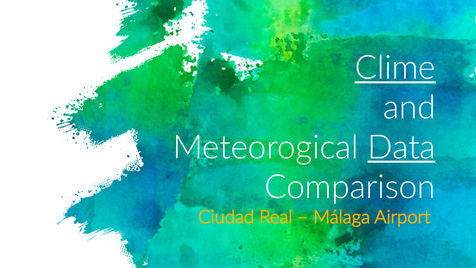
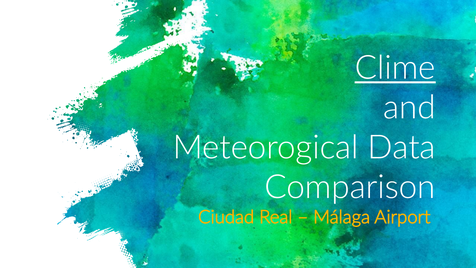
Data underline: present -> none (402, 147)
